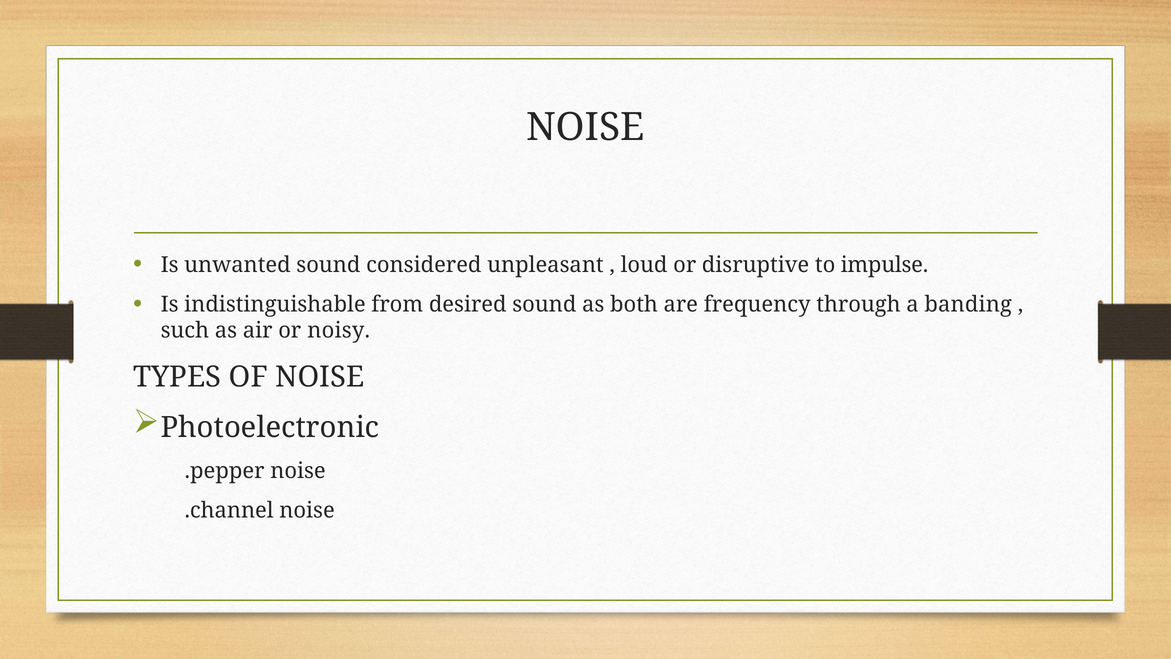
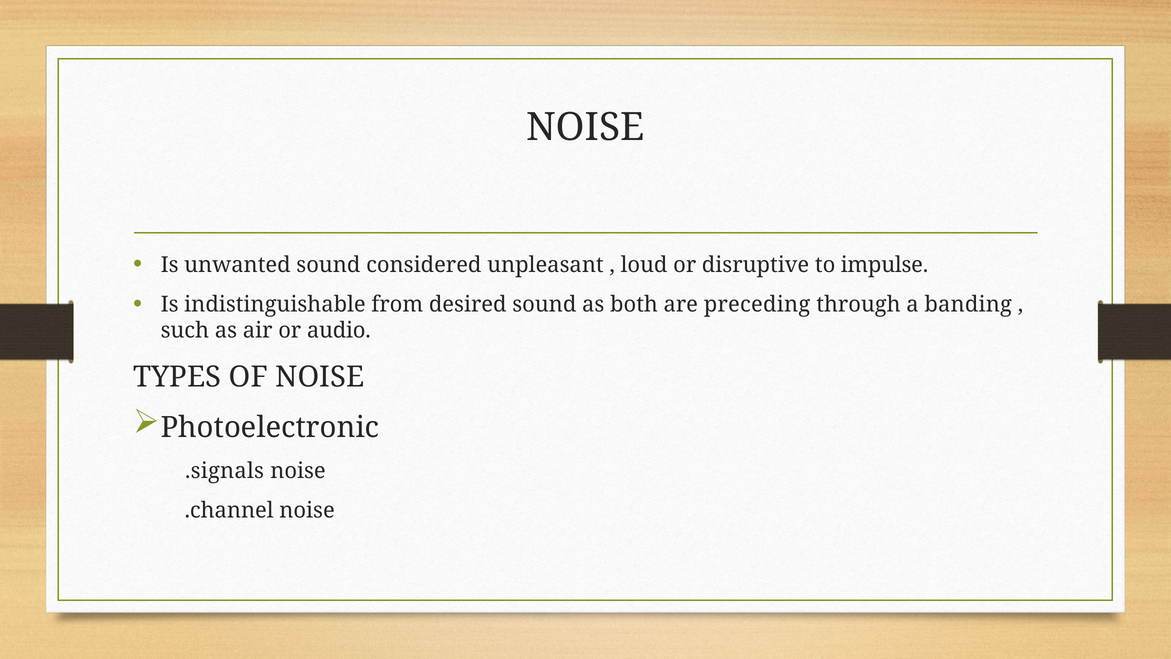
frequency: frequency -> preceding (757, 304)
noisy: noisy -> audio (339, 331)
.pepper: .pepper -> .signals (224, 471)
